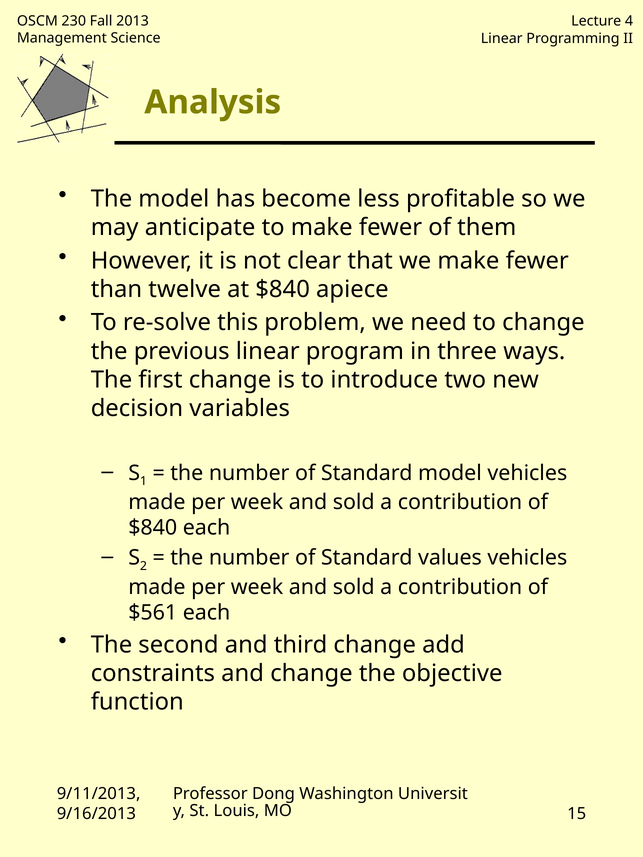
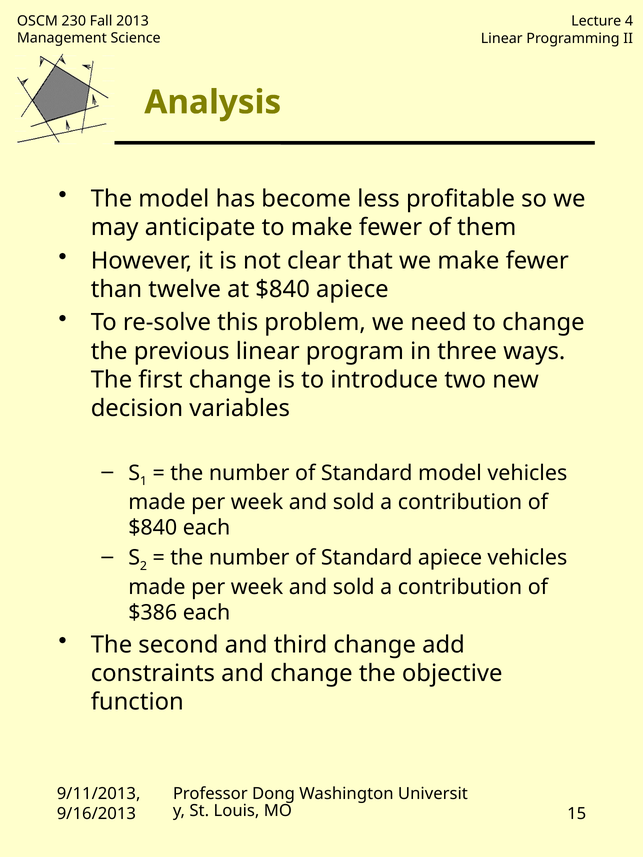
Standard values: values -> apiece (450, 558)
$561: $561 -> $386 (153, 613)
